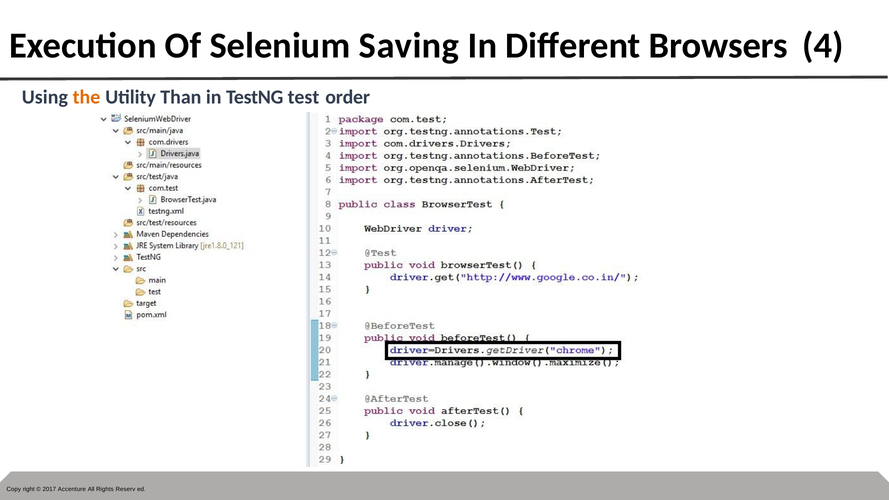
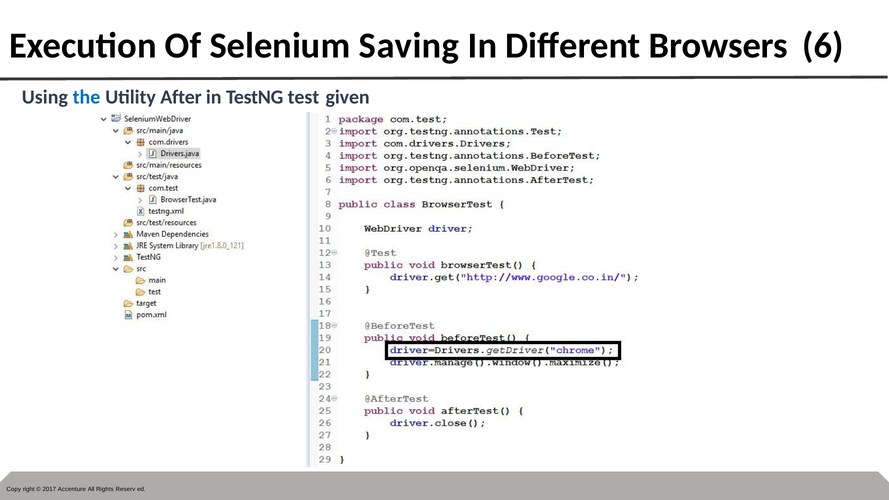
4: 4 -> 6 (823, 46)
the colour: orange -> blue (86, 97)
Than: Than -> After (181, 97)
order: order -> given (348, 97)
